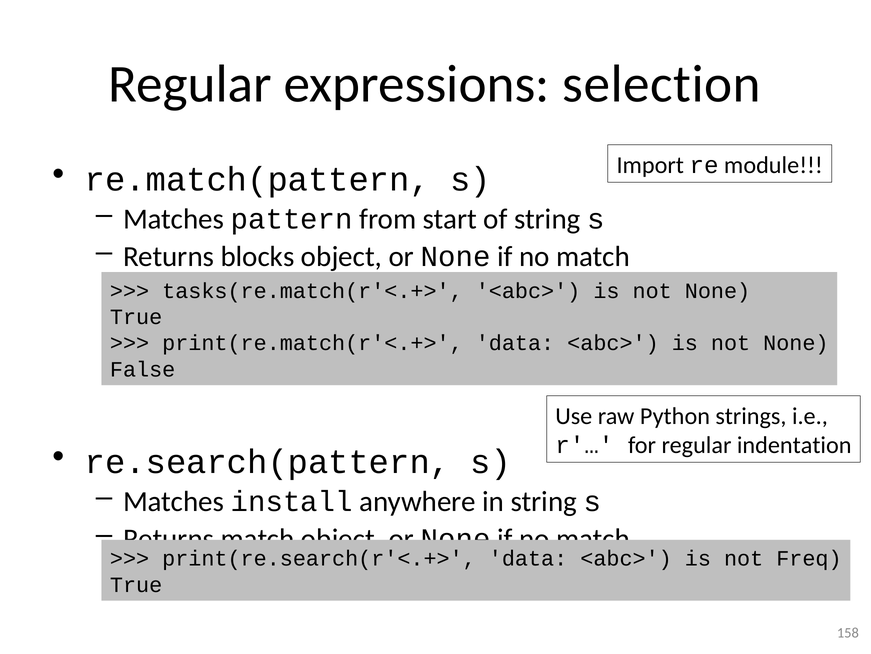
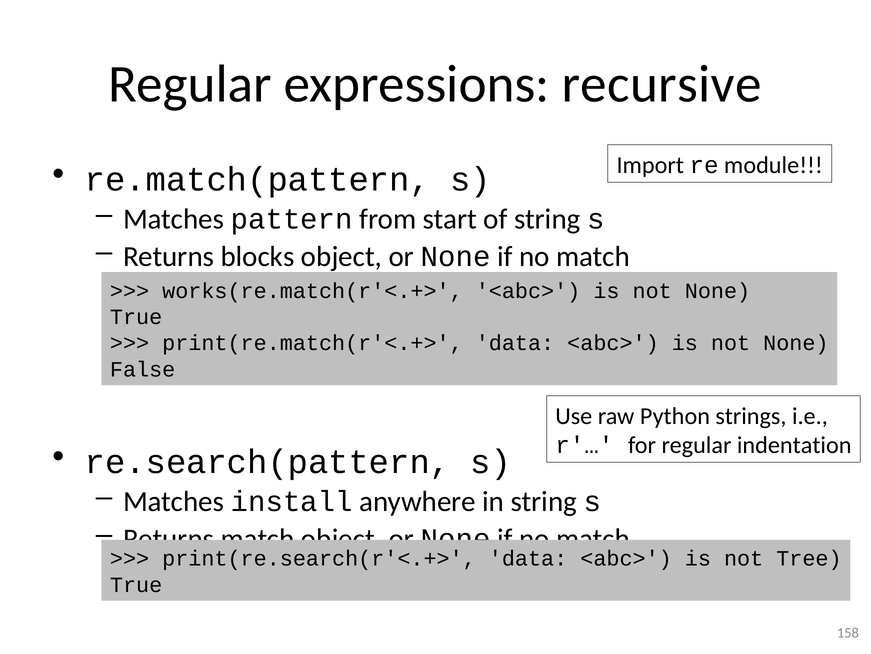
selection: selection -> recursive (662, 84)
tasks(re.match(r'<.+>: tasks(re.match(r'<.+> -> works(re.match(r'<.+> (312, 291)
Freq: Freq -> Tree (809, 558)
